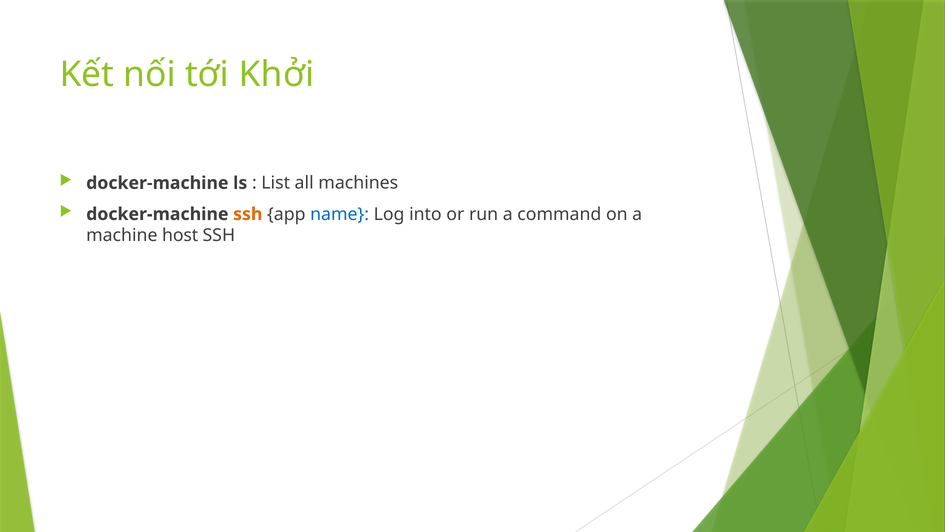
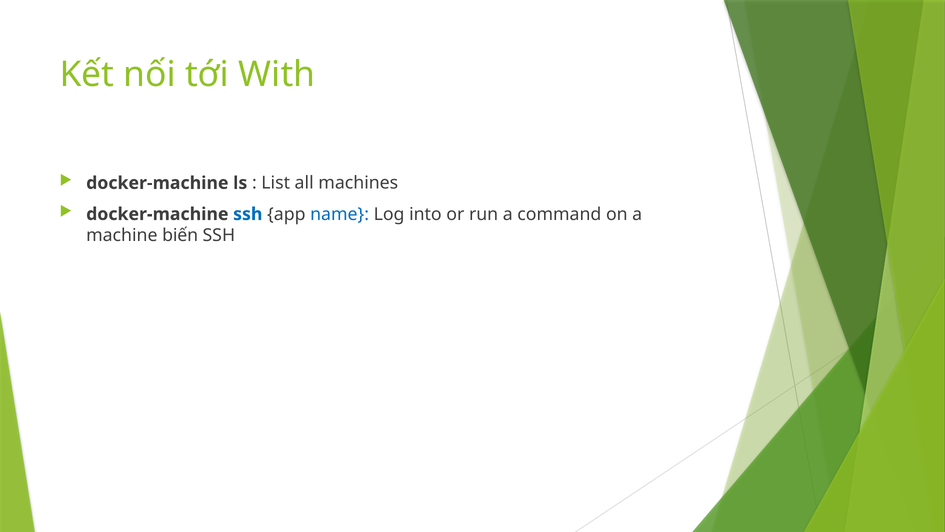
Khởi: Khởi -> With (277, 75)
ssh colour: orange -> blue (248, 214)
host: host -> biến (180, 235)
